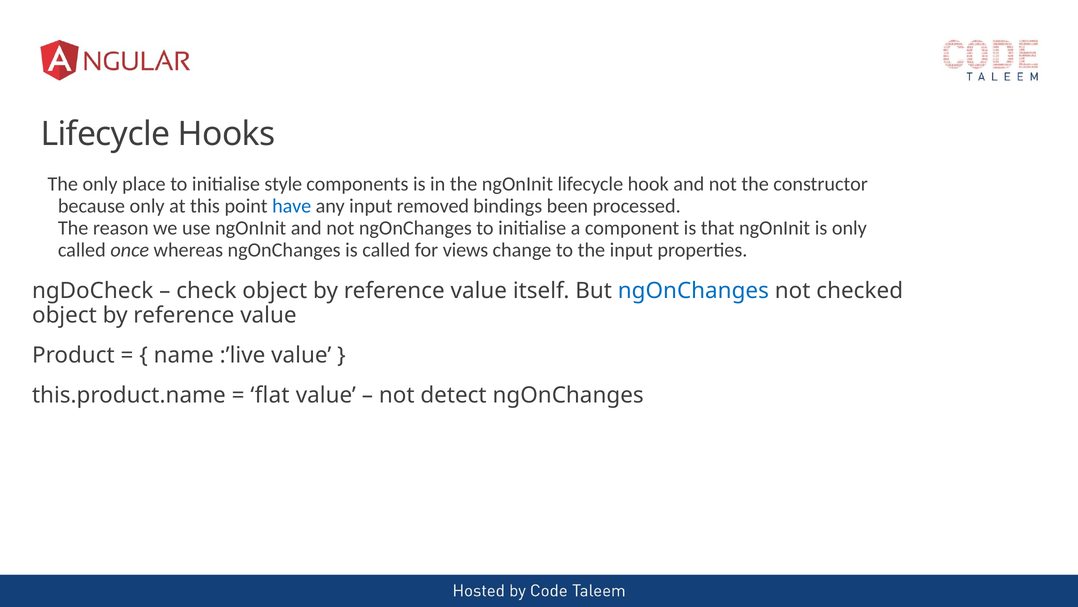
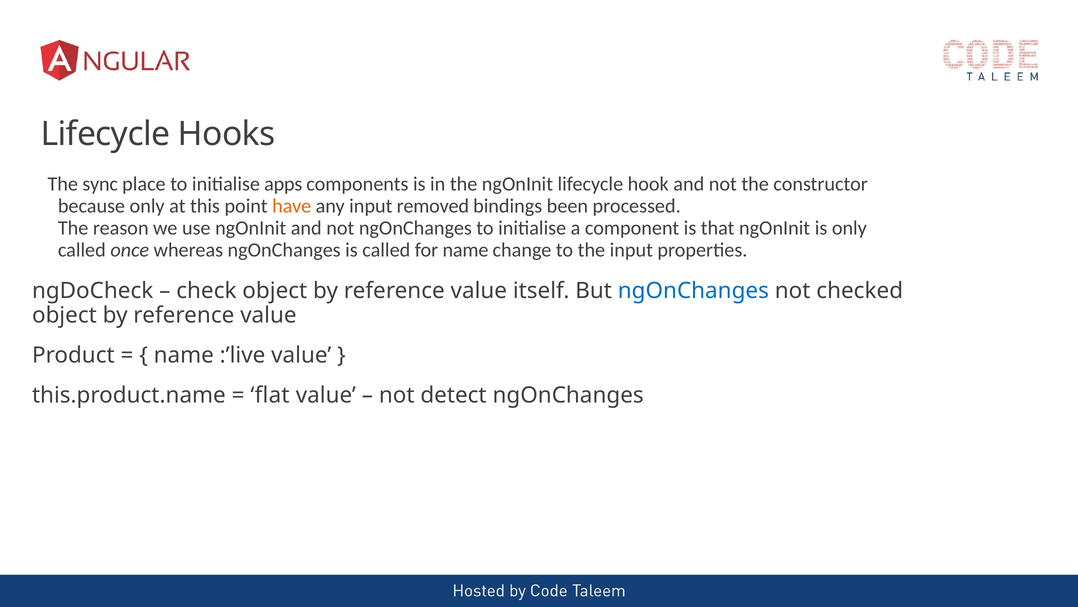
The only: only -> sync (100, 184)
style: style -> apps (283, 184)
have colour: blue -> orange (292, 206)
for views: views -> name (466, 250)
